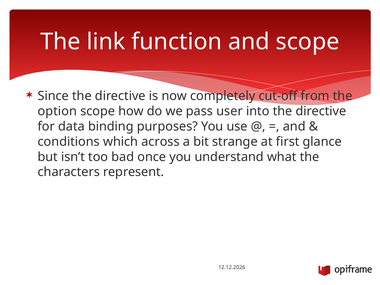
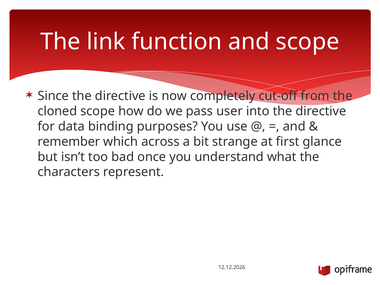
option: option -> cloned (57, 111)
conditions: conditions -> remember (69, 142)
